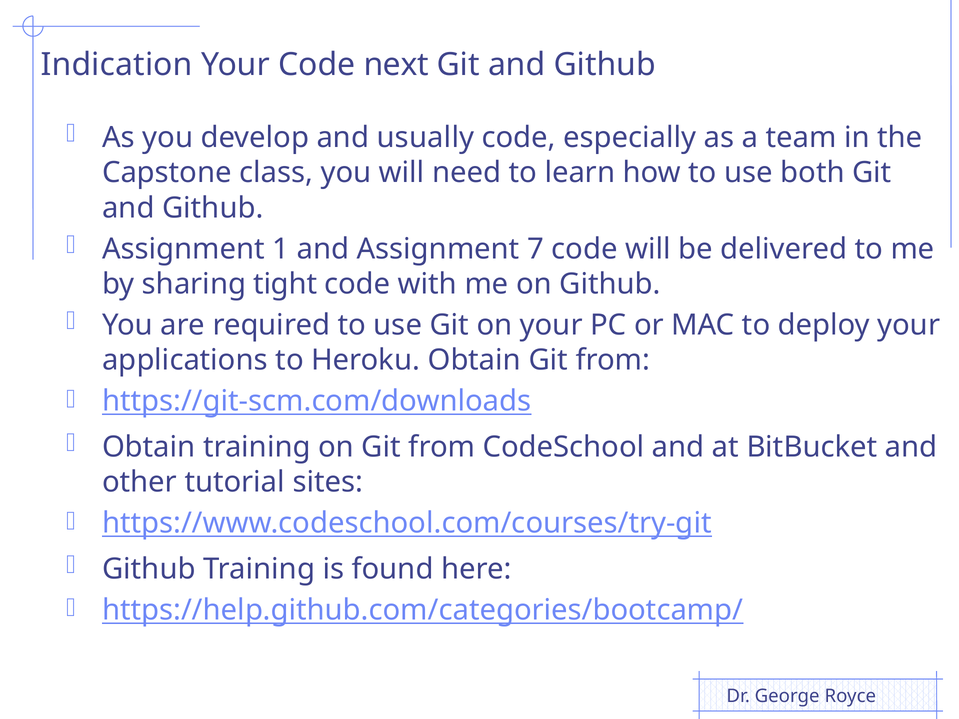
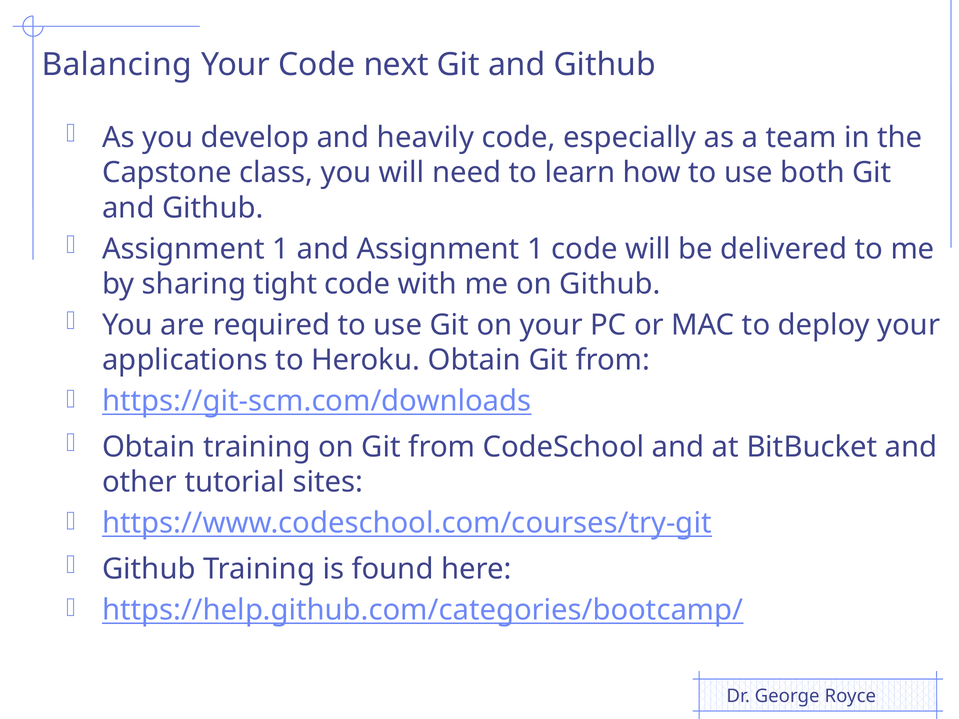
Indication: Indication -> Balancing (117, 65)
usually: usually -> heavily (425, 138)
and Assignment 7: 7 -> 1 (535, 249)
